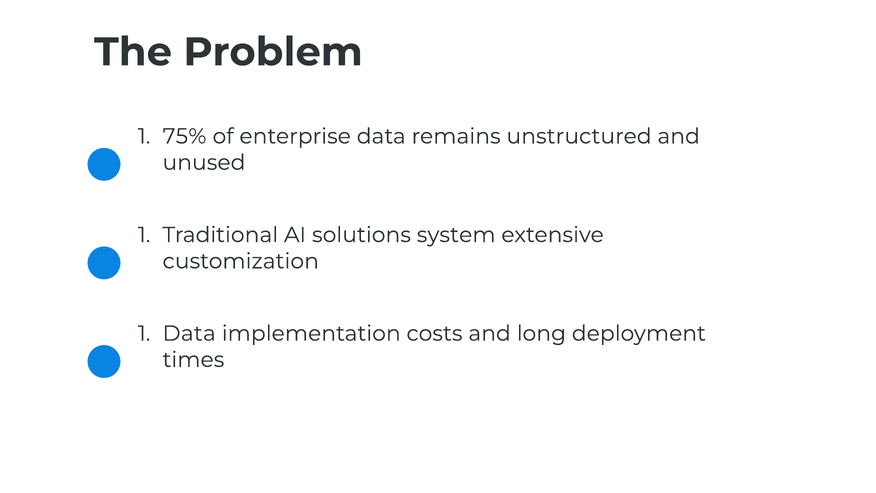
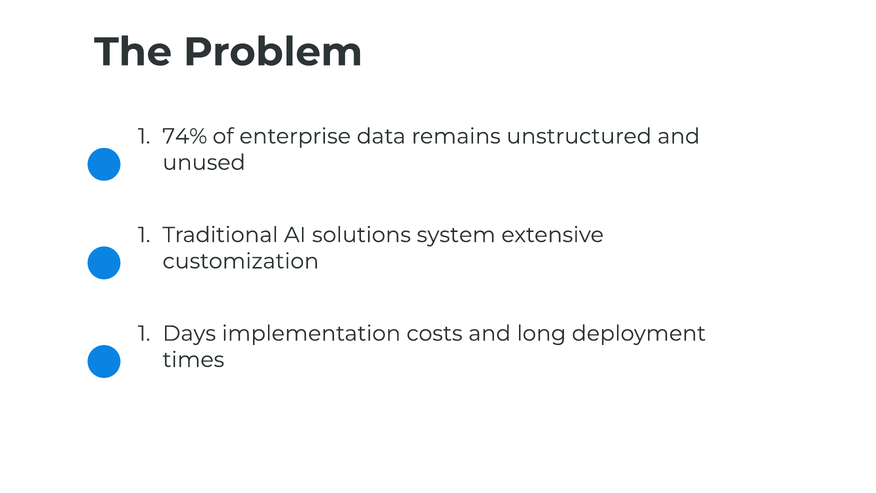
75%: 75% -> 74% (185, 136)
Data: Data -> Days (189, 333)
